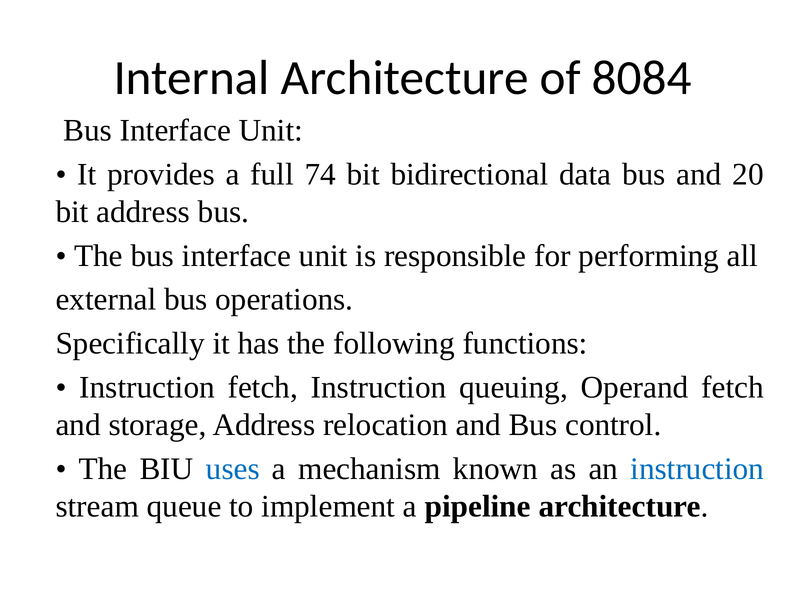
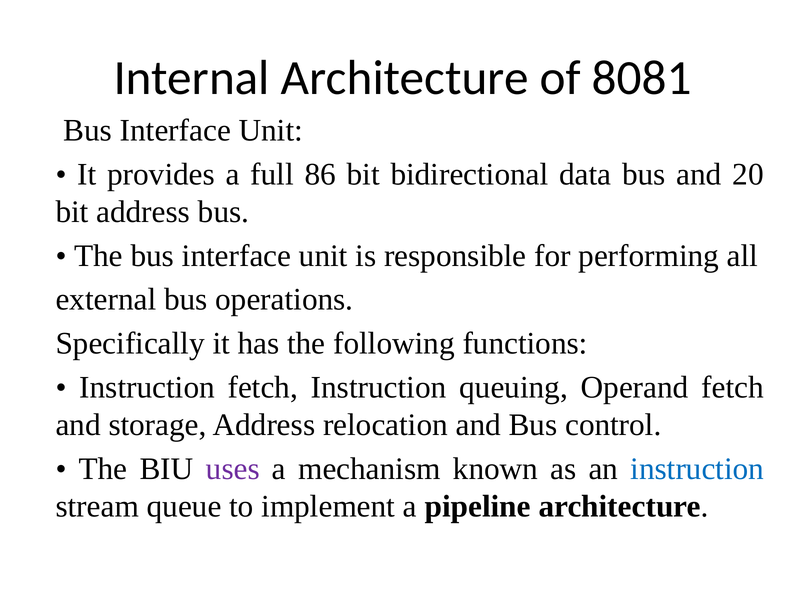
8084: 8084 -> 8081 (642, 78)
74: 74 -> 86 (320, 174)
uses colour: blue -> purple (233, 469)
